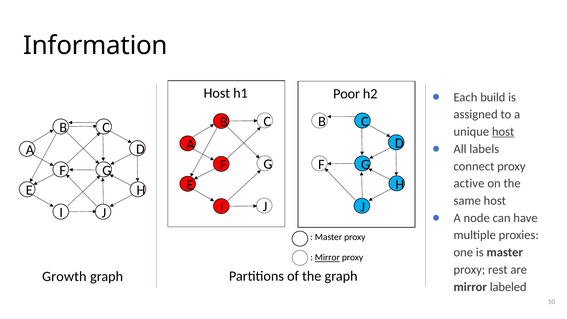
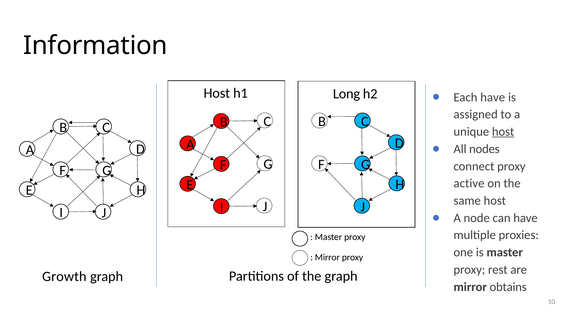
Poor: Poor -> Long (347, 94)
Each build: build -> have (493, 97)
labels: labels -> nodes (484, 149)
Mirror underline: present -> none (327, 257)
labeled: labeled -> obtains (508, 287)
